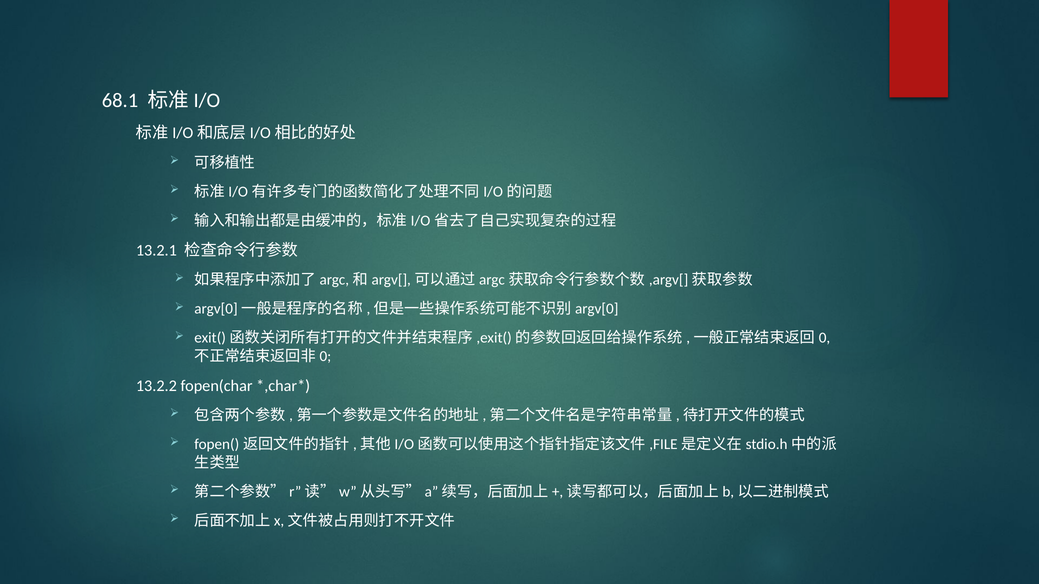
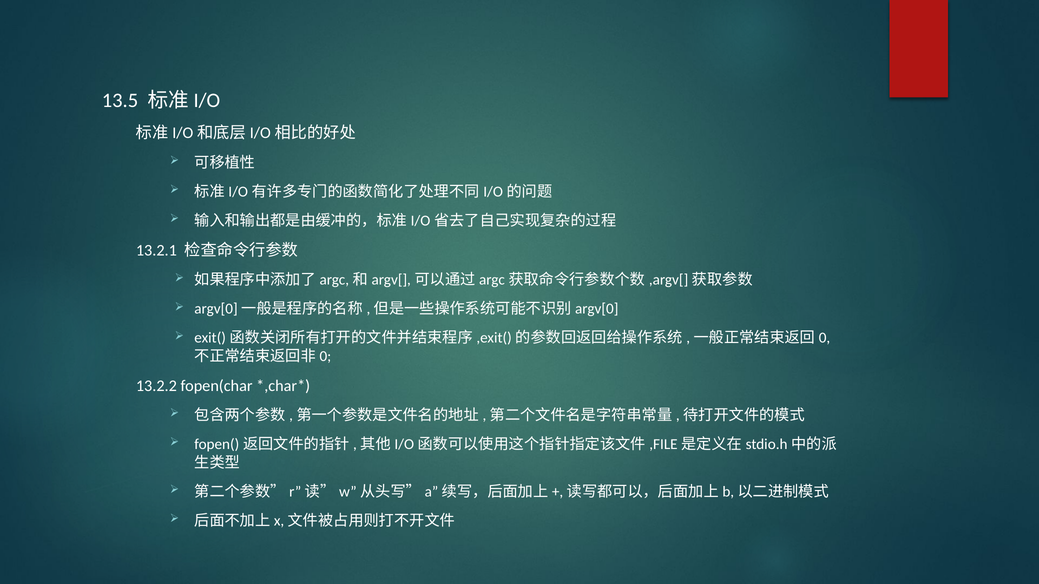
68.1: 68.1 -> 13.5 (120, 101)
